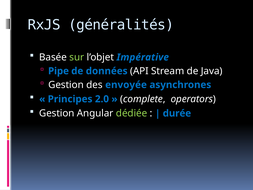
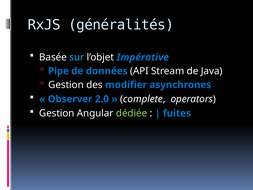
sur colour: light green -> light blue (77, 57)
envoyée: envoyée -> modifier (126, 85)
Principes: Principes -> Observer (70, 99)
durée: durée -> fuites (177, 113)
